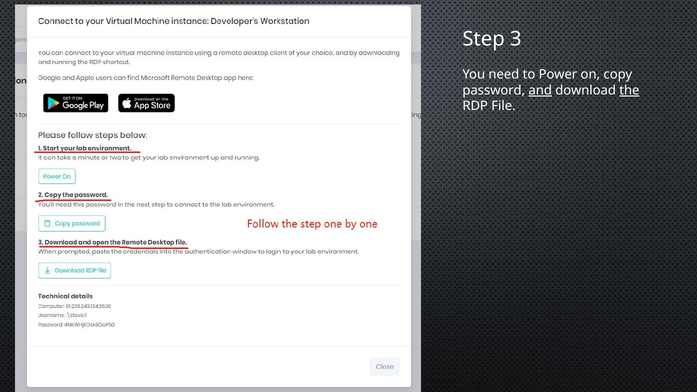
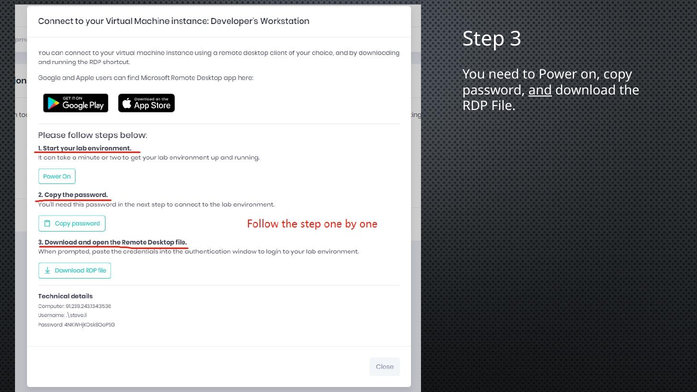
the underline: present -> none (629, 90)
